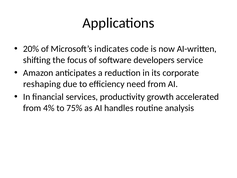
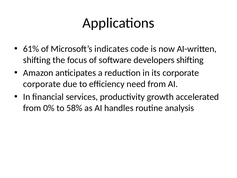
20%: 20% -> 61% (31, 49)
developers service: service -> shifting (190, 60)
reshaping: reshaping -> corporate (42, 84)
4%: 4% -> 0% (49, 108)
75%: 75% -> 58% (74, 108)
